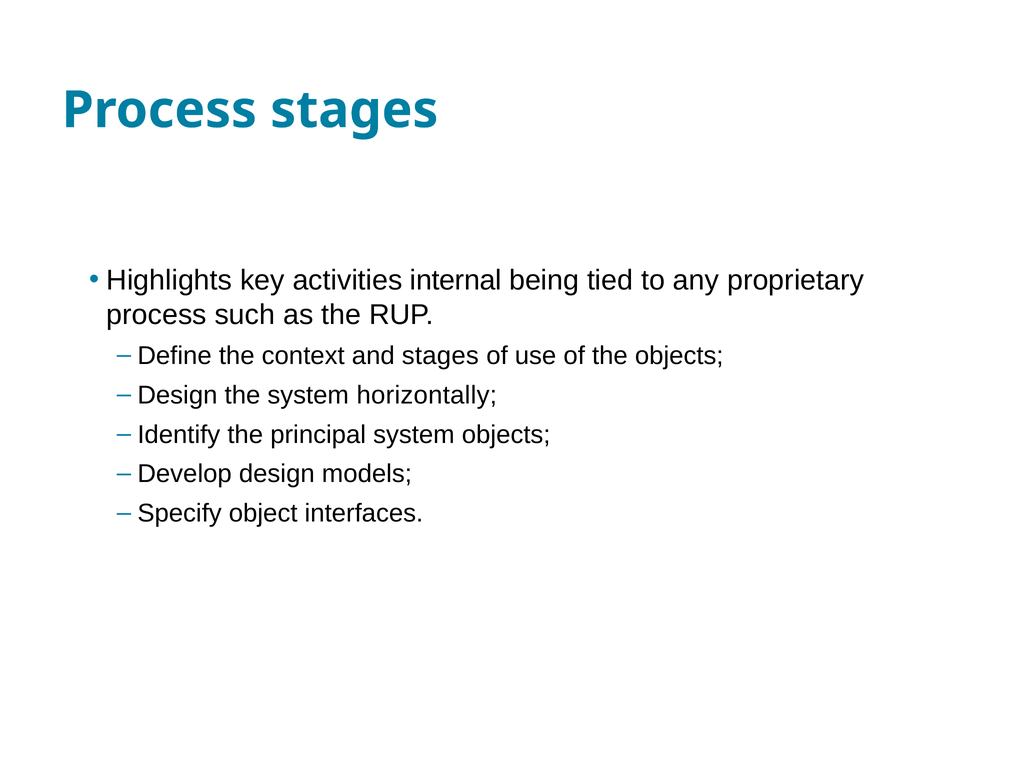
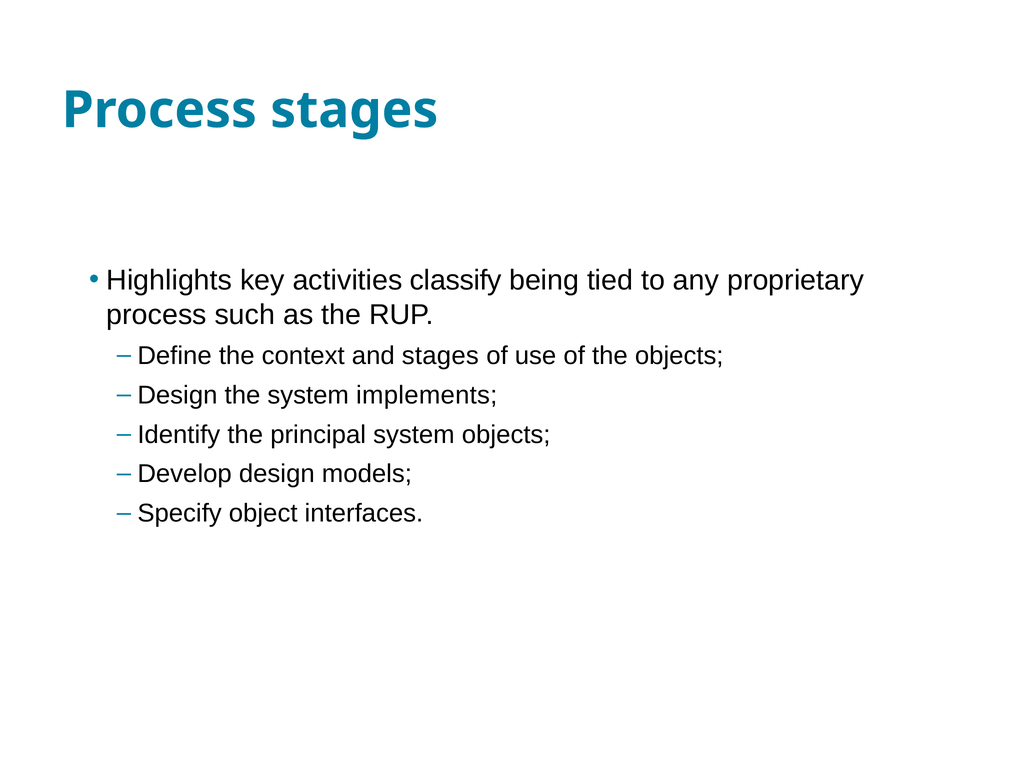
internal: internal -> classify (456, 280)
horizontally: horizontally -> implements (427, 395)
